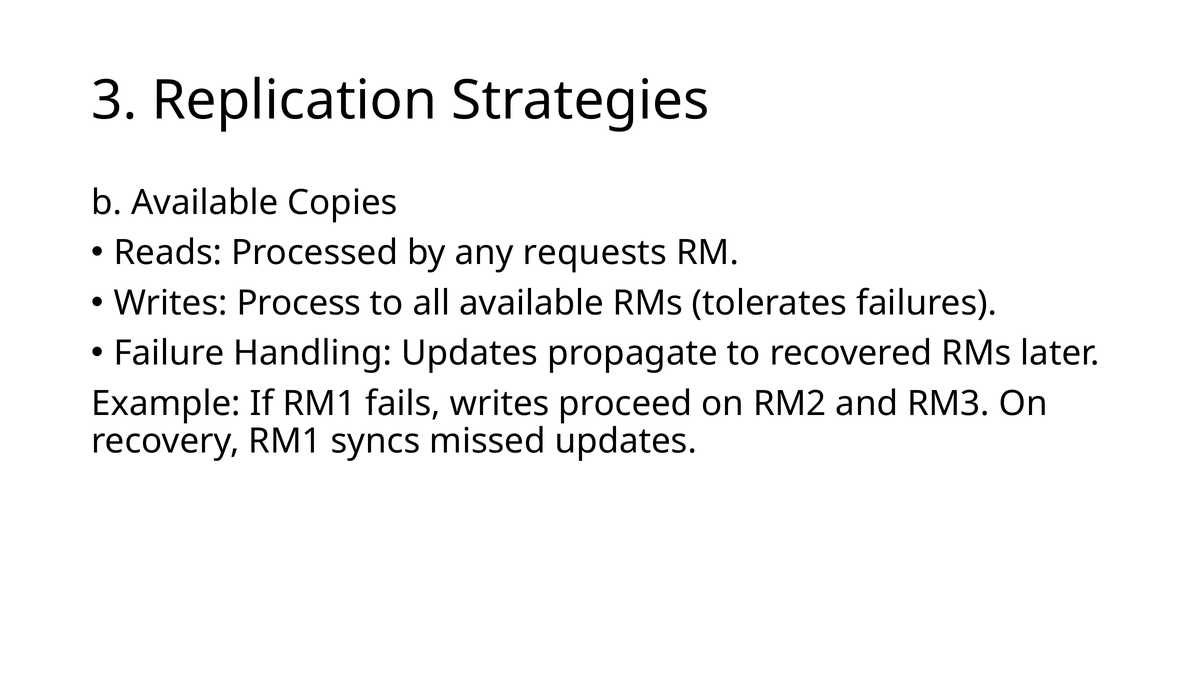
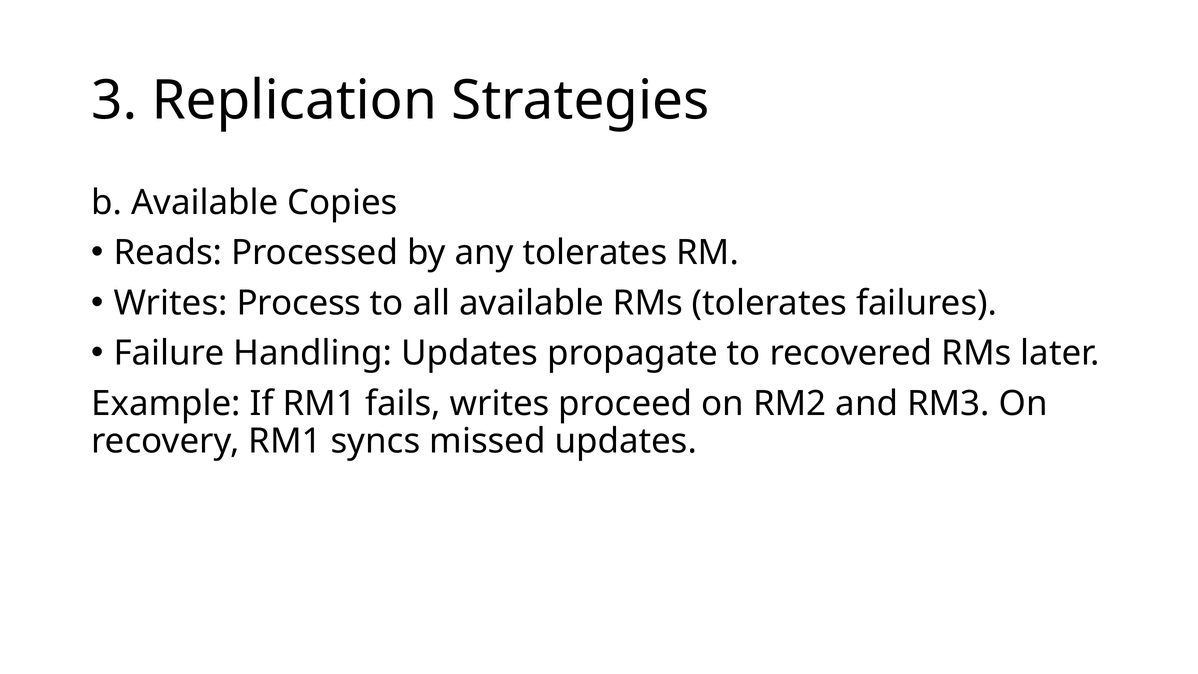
any requests: requests -> tolerates (595, 253)
